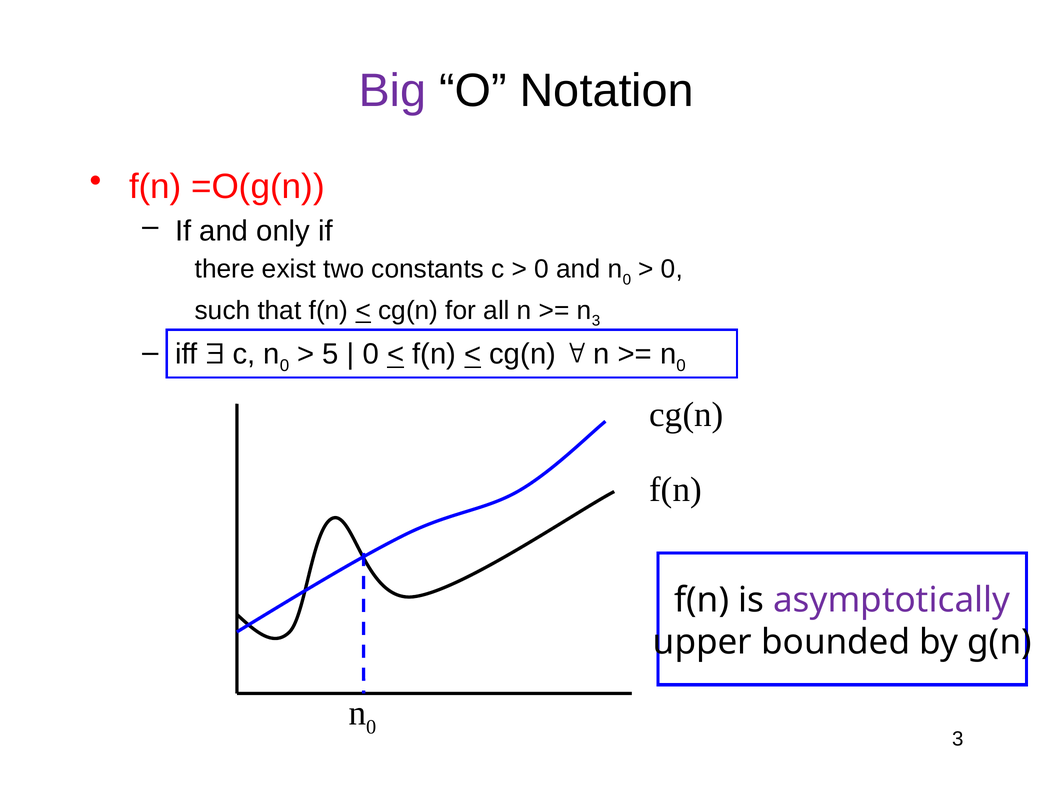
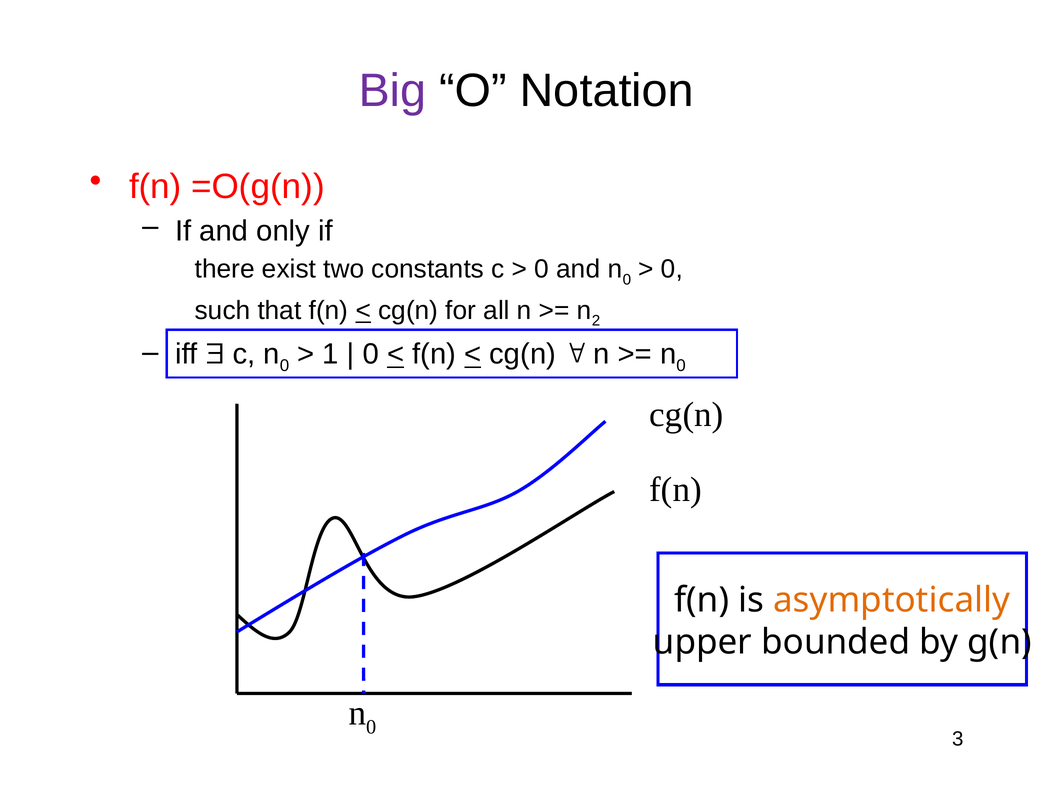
n 3: 3 -> 2 (596, 321)
5: 5 -> 1 (331, 354)
asymptotically colour: purple -> orange (892, 600)
